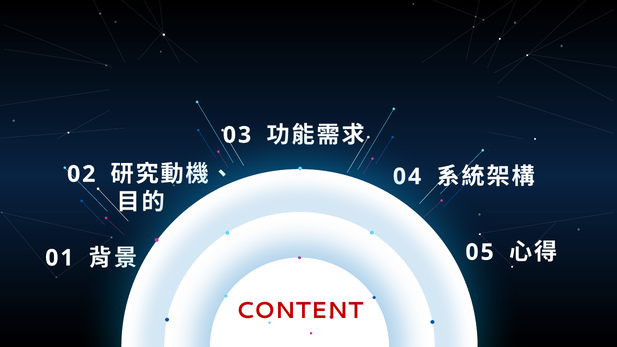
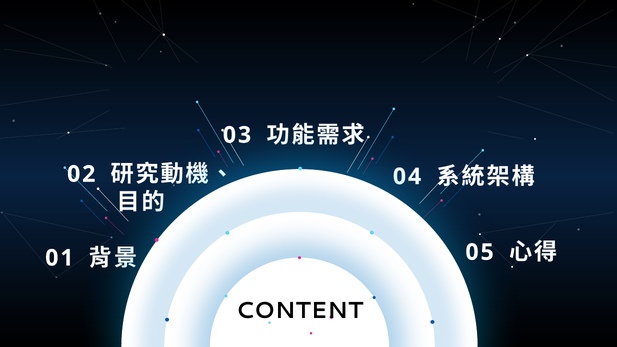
CONTENT colour: red -> black (299, 311)
